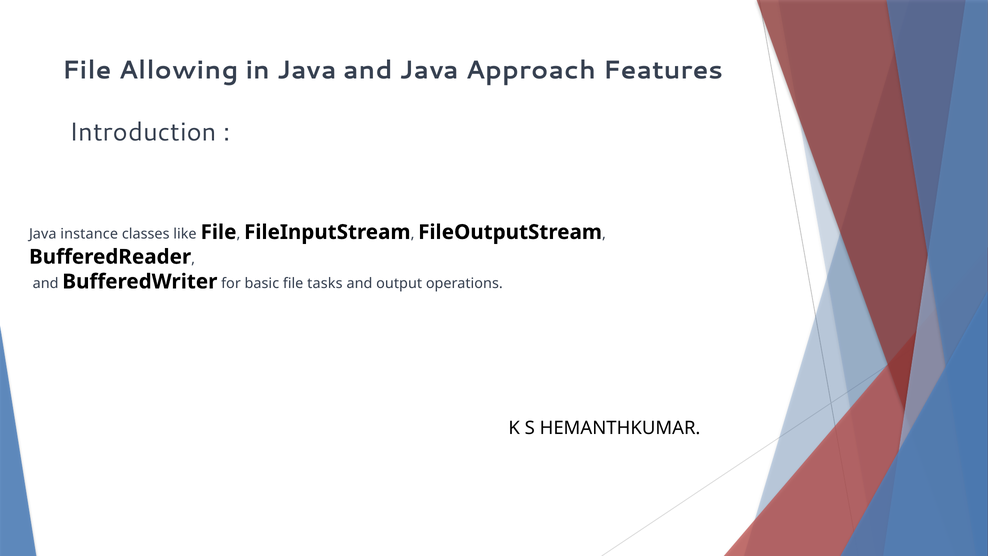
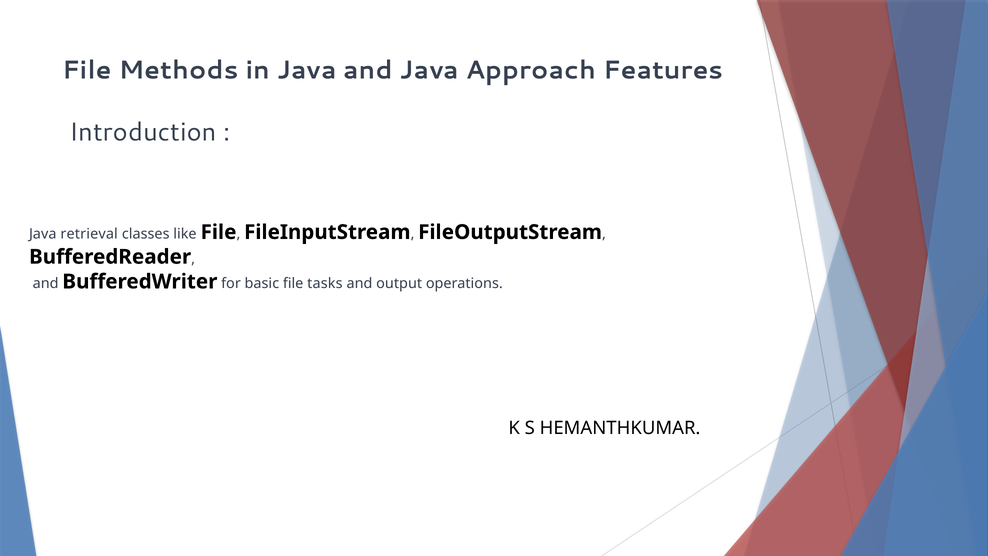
Allowing: Allowing -> Methods (179, 70)
instance: instance -> retrieval (89, 234)
